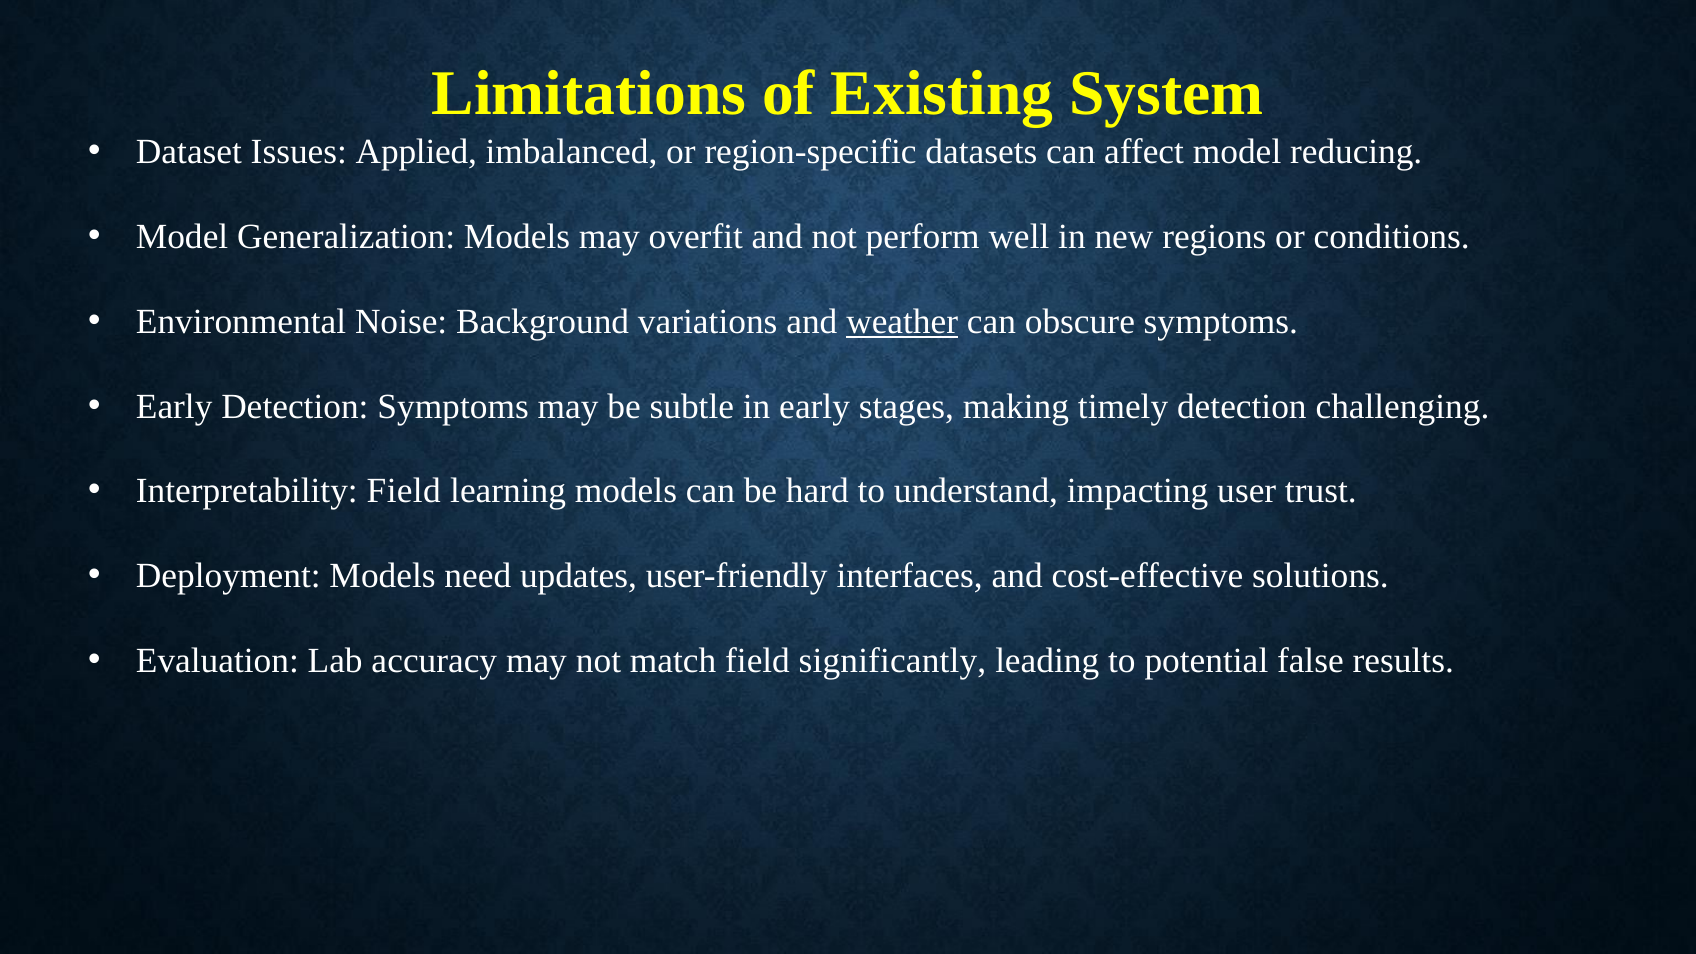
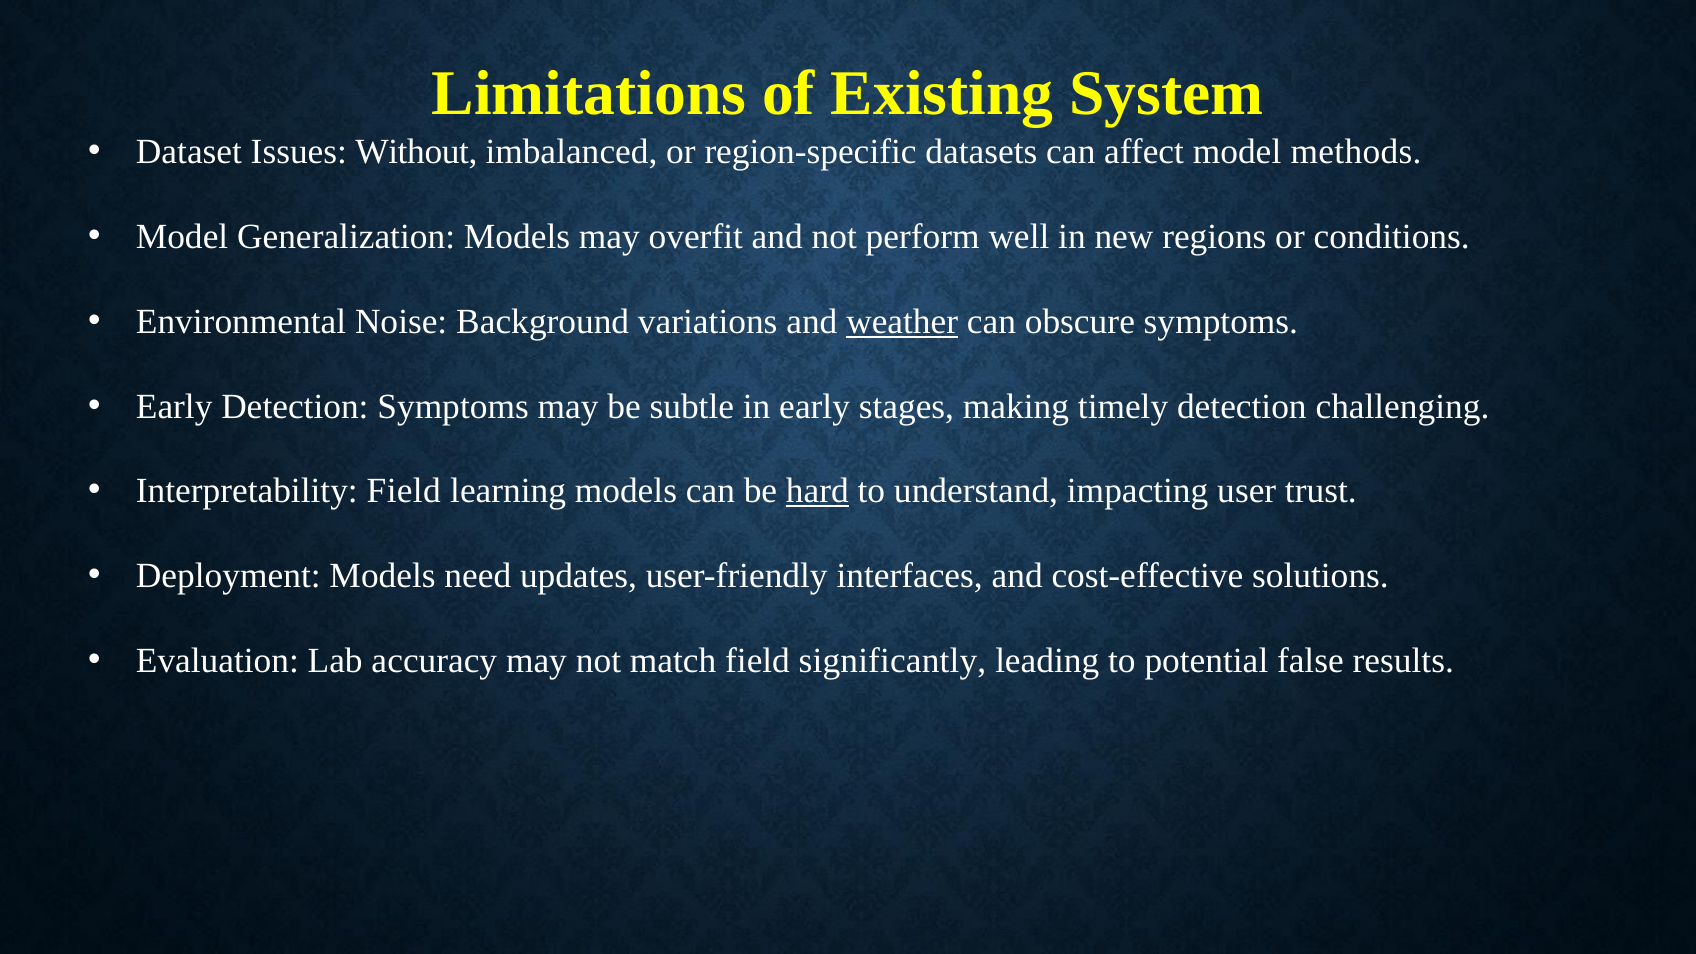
Applied: Applied -> Without (416, 152)
reducing: reducing -> methods (1356, 152)
hard underline: none -> present (817, 491)
